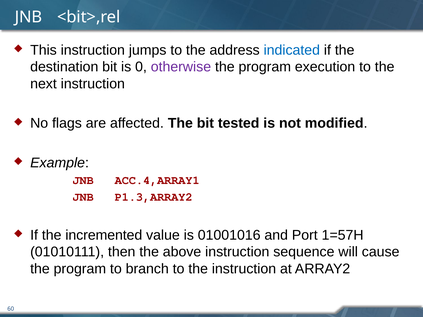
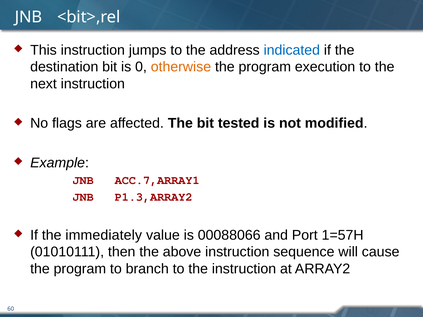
otherwise colour: purple -> orange (181, 67)
ACC.4,ARRAY1: ACC.4,ARRAY1 -> ACC.7,ARRAY1 (157, 181)
incremented: incremented -> immediately (104, 235)
01001016: 01001016 -> 00088066 (229, 235)
